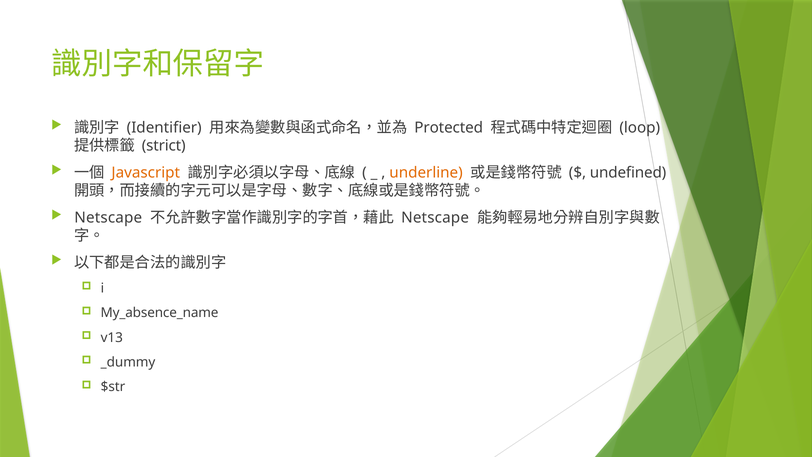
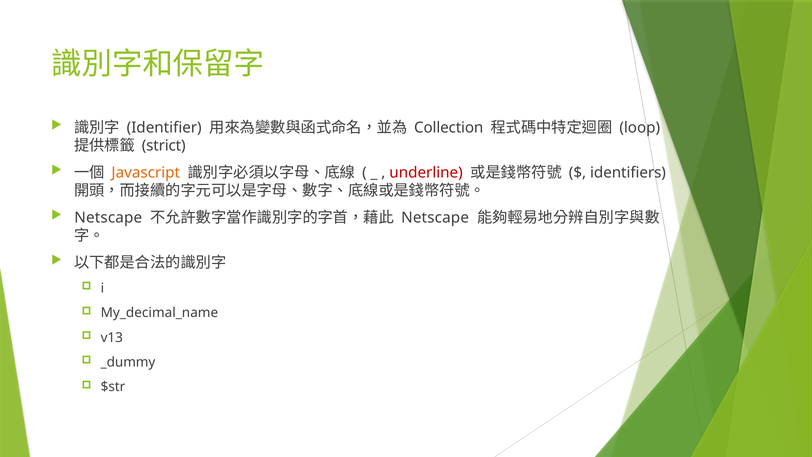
Protected: Protected -> Collection (449, 128)
underline colour: orange -> red (426, 173)
undefined: undefined -> identifiers (628, 173)
My_absence_name: My_absence_name -> My_decimal_name (159, 313)
